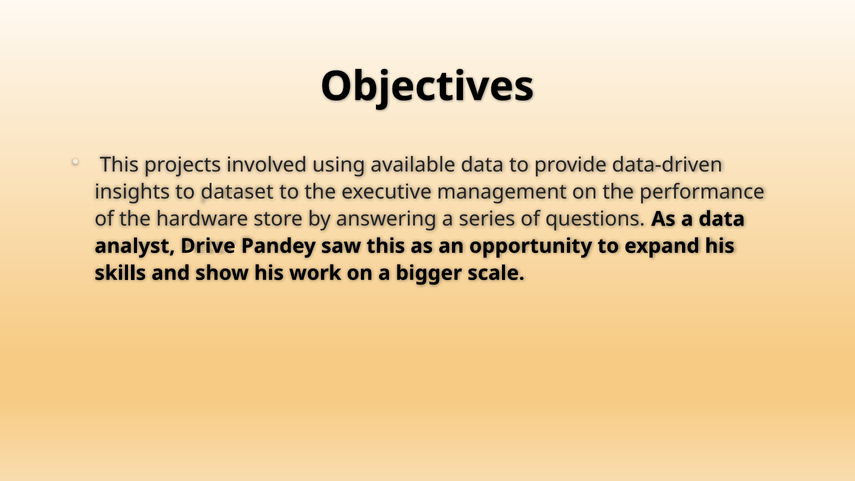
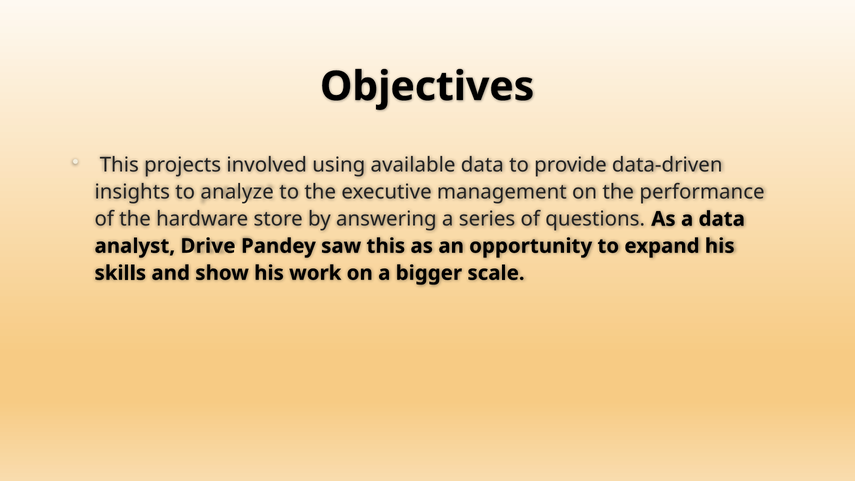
dataset: dataset -> analyze (237, 192)
